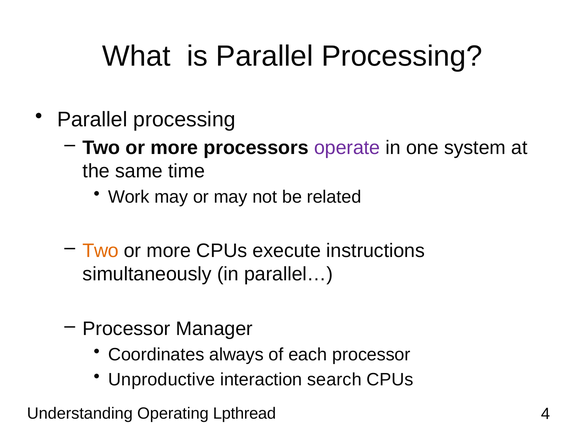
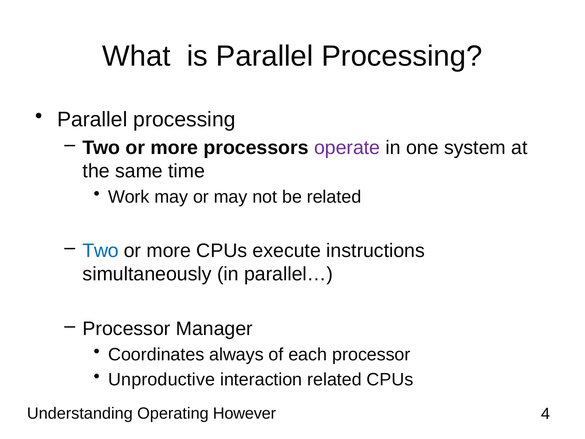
Two colour: orange -> blue (101, 251)
interaction search: search -> related (334, 379)
Lpthread: Lpthread -> However (244, 413)
